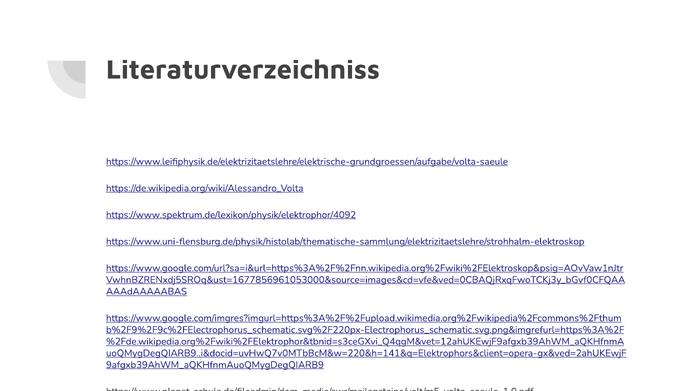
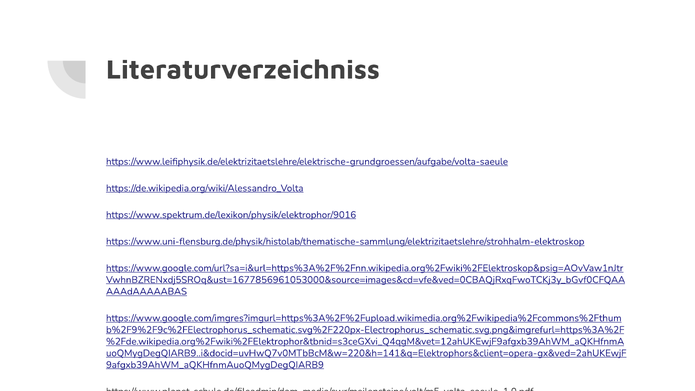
https://www.spektrum.de/lexikon/physik/elektrophor/4092: https://www.spektrum.de/lexikon/physik/elektrophor/4092 -> https://www.spektrum.de/lexikon/physik/elektrophor/9016 (231, 215)
